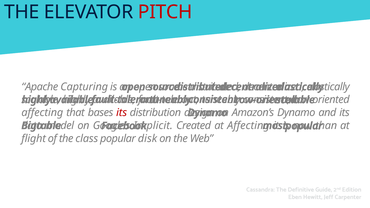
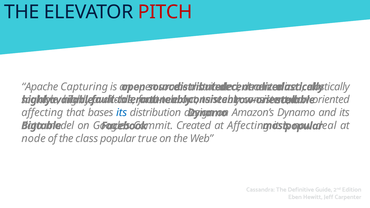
its colour: red -> blue (122, 113)
Implicit: Implicit -> Commit (153, 126)
than: than -> deal (326, 126)
flight: flight -> node (34, 139)
disk: disk -> true (148, 139)
